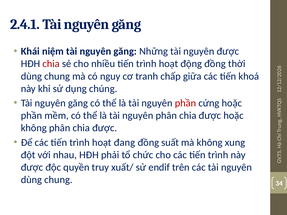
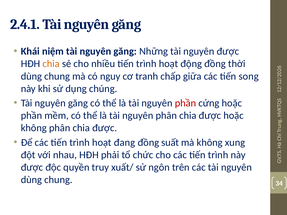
chia colour: red -> orange (51, 64)
khoá: khoá -> song (249, 76)
endif: endif -> ngôn (159, 167)
